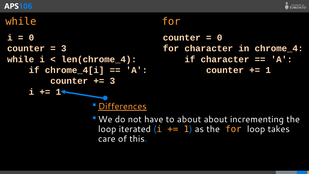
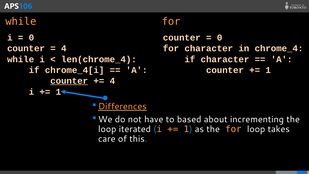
3: 3 -> 4 (64, 48)
counter underline: none -> present (69, 81)
3: 3 -> 4 (112, 81)
to about: about -> based (189, 119)
